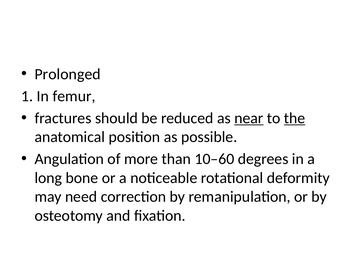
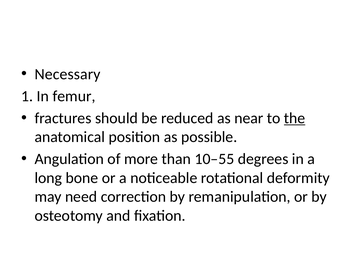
Prolonged: Prolonged -> Necessary (68, 74)
near underline: present -> none (249, 118)
10–60: 10–60 -> 10–55 (214, 159)
